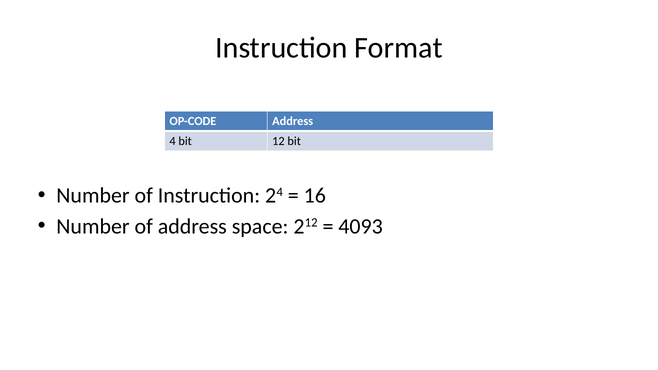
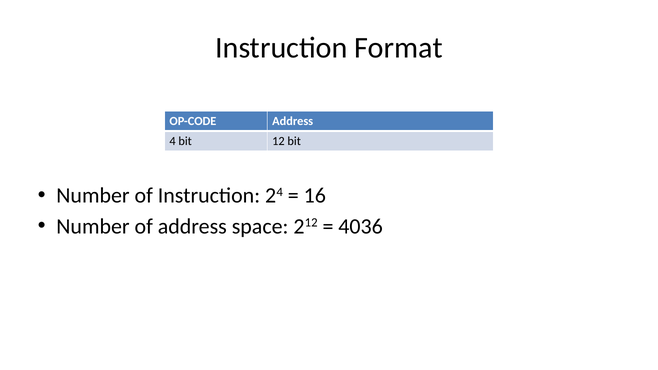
4093: 4093 -> 4036 (361, 226)
